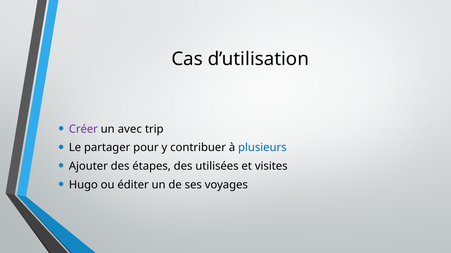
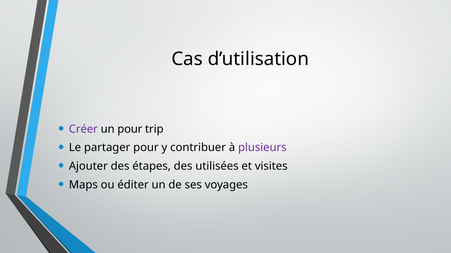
un avec: avec -> pour (130, 129)
plusieurs colour: blue -> purple (262, 148)
Hugo: Hugo -> Maps (83, 185)
